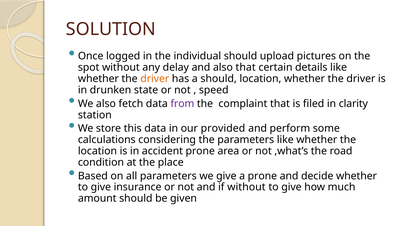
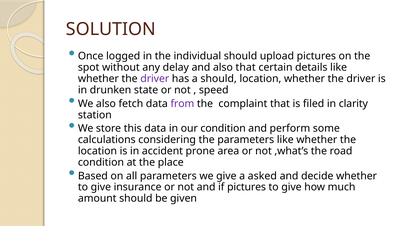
driver colour: orange -> purple (155, 79)
our provided: provided -> condition (223, 128)
a prone: prone -> asked (262, 176)
if without: without -> pictures (247, 187)
